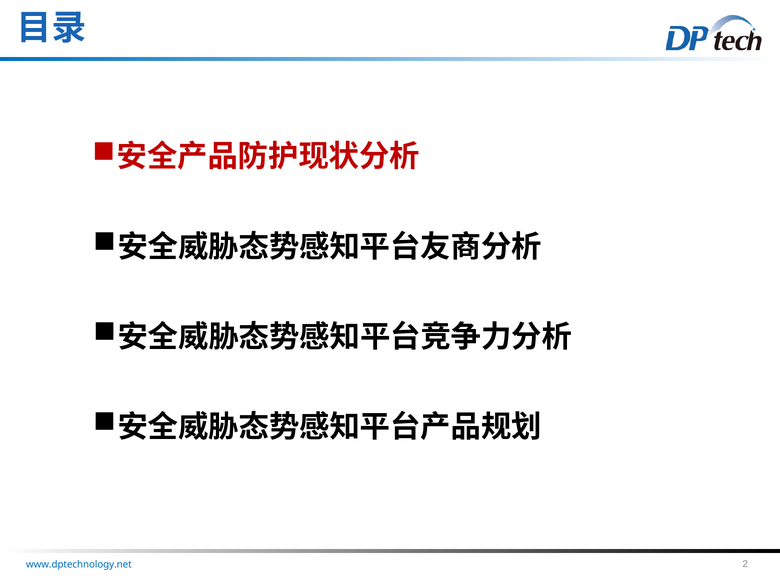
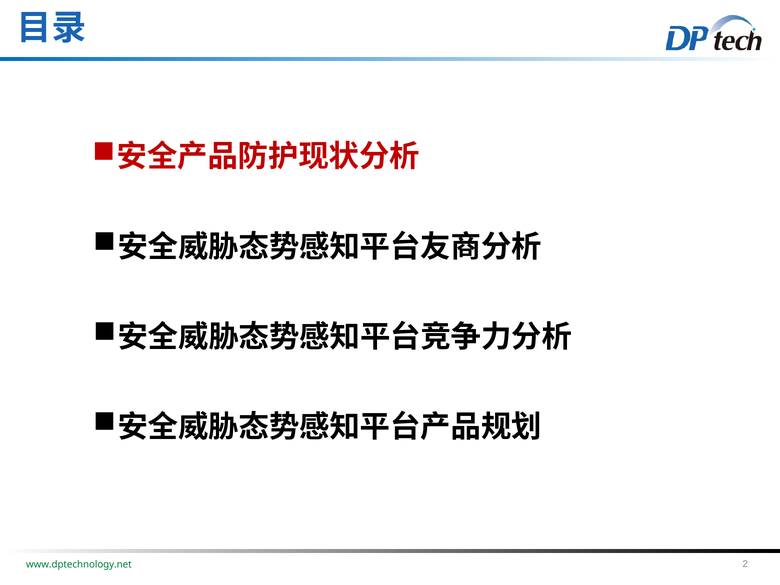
www.dptechnology.net colour: blue -> green (79, 565)
